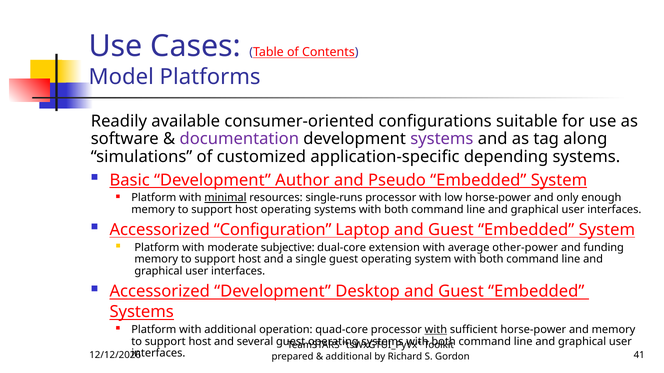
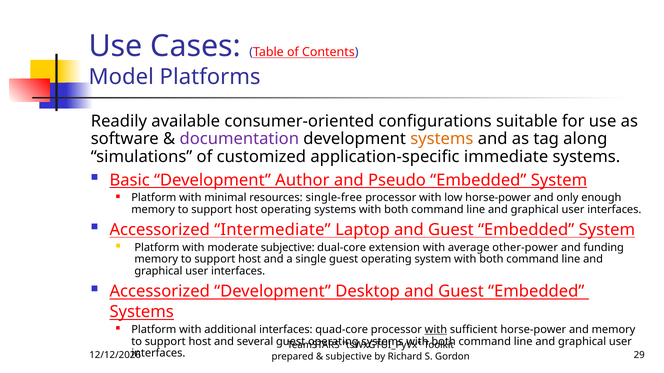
systems colour: purple -> orange (442, 139)
depending: depending -> immediate (506, 157)
minimal underline: present -> none (225, 198)
single-runs: single-runs -> single-free (334, 198)
Configuration: Configuration -> Intermediate (272, 230)
additional operation: operation -> interfaces (286, 330)
additional: additional -> subjective (349, 357)
41: 41 -> 29 (639, 356)
